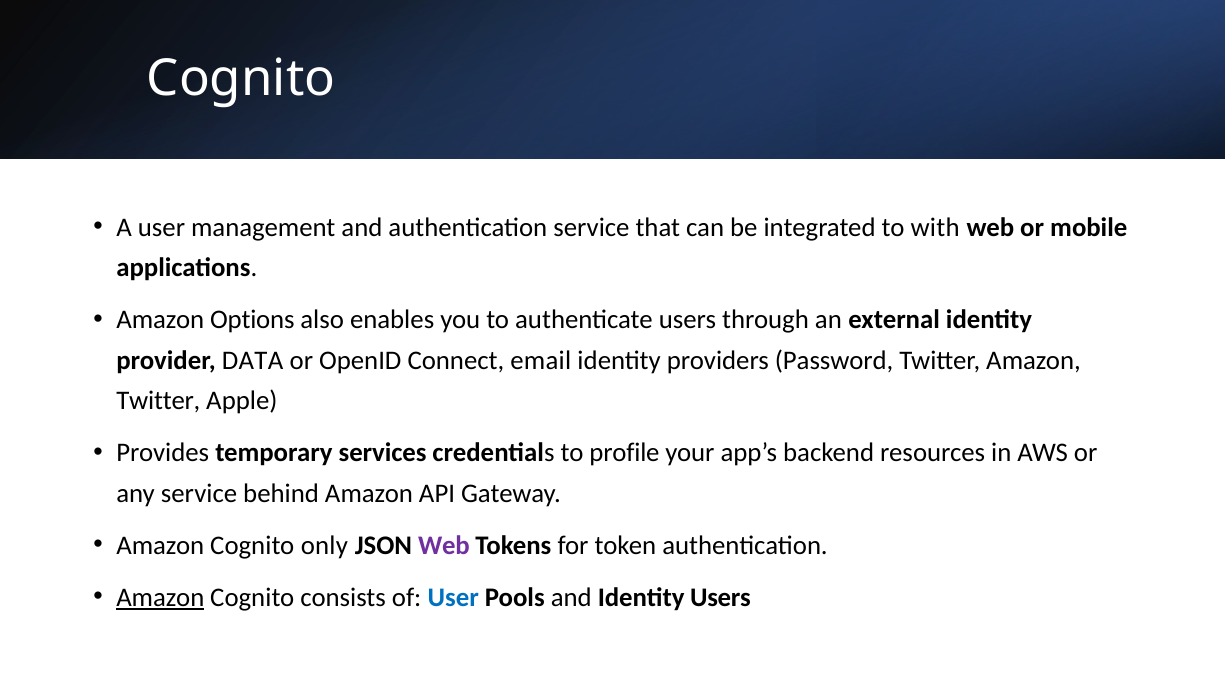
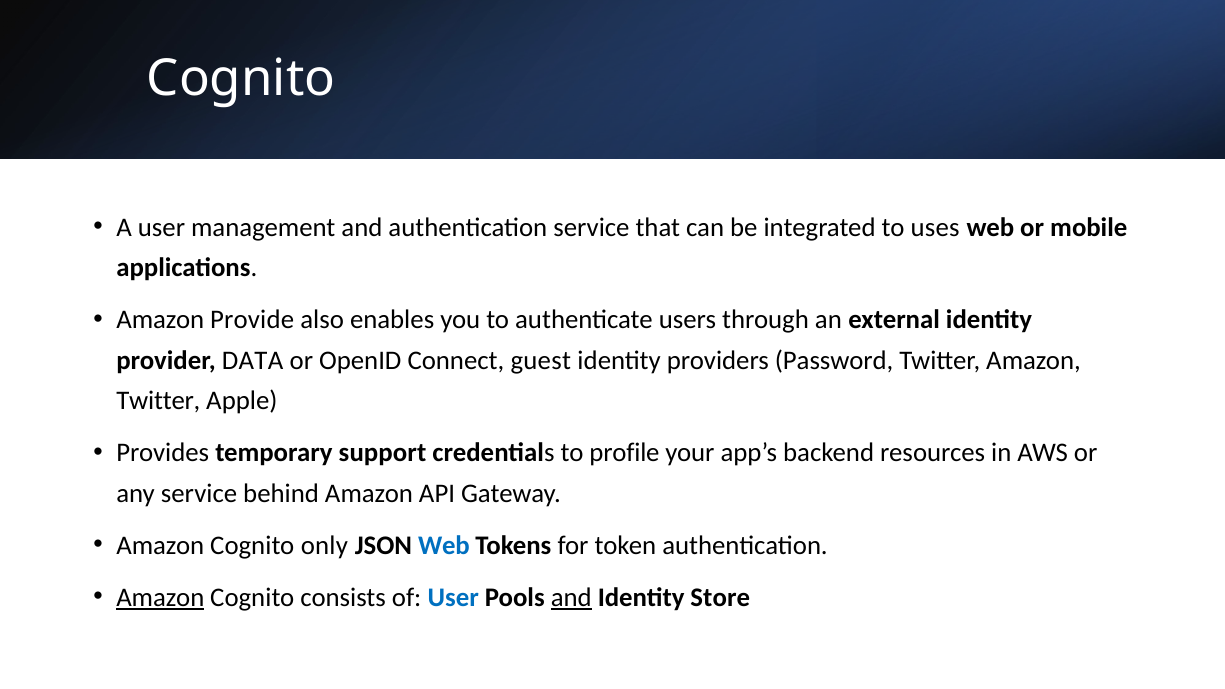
with: with -> uses (935, 228)
Options: Options -> Provide (252, 320)
email: email -> guest (541, 361)
services: services -> support (383, 453)
Web colour: purple -> blue (444, 546)
and underline: none -> present (571, 598)
Identity Users: Users -> Store (720, 598)
